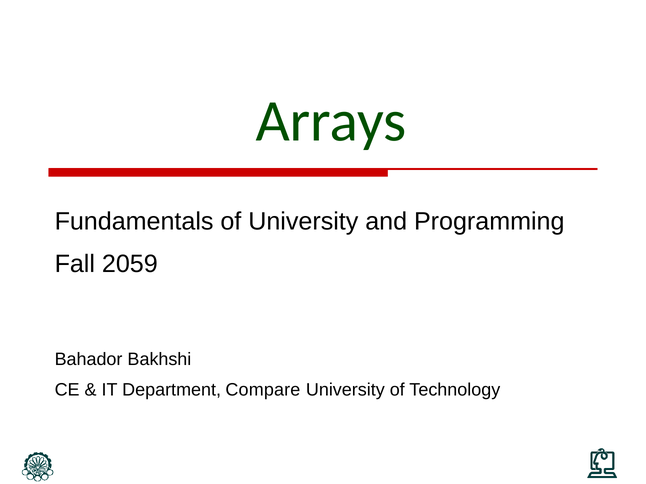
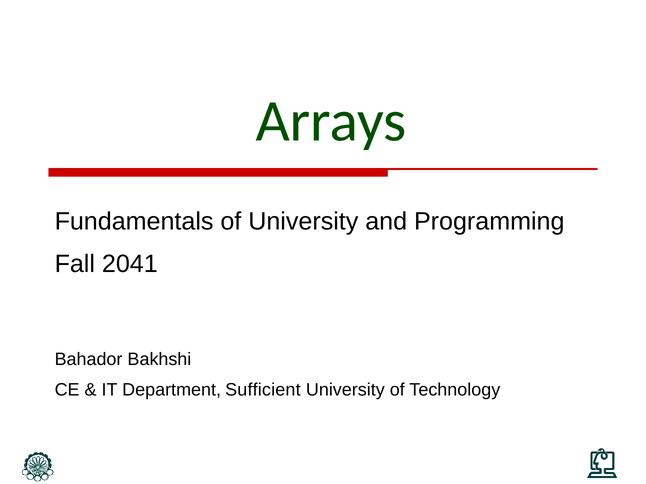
2059: 2059 -> 2041 (130, 264)
Compare: Compare -> Sufficient (263, 390)
